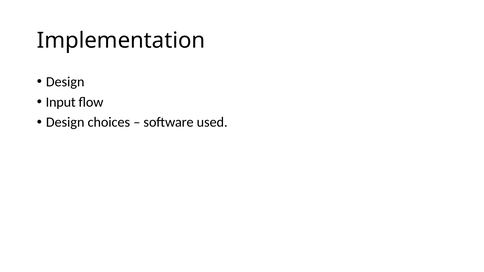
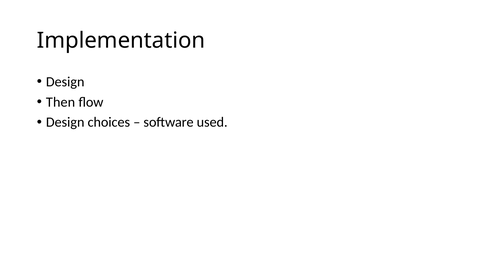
Input: Input -> Then (61, 102)
